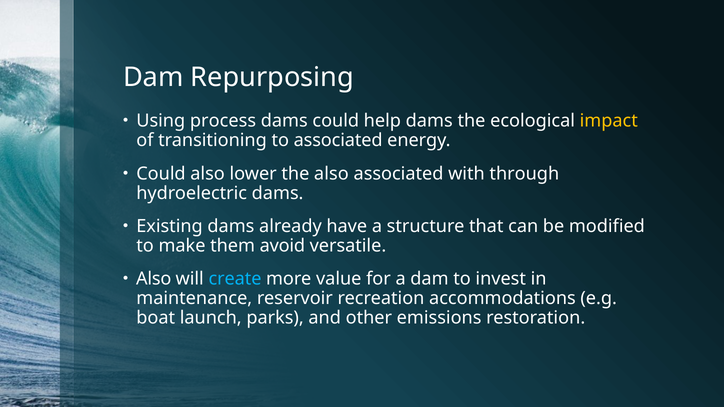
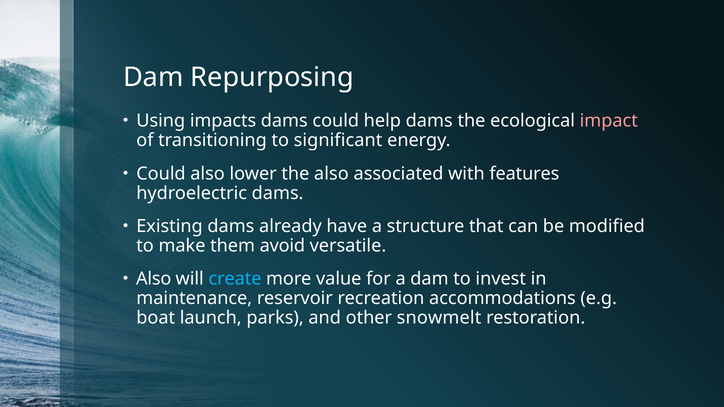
process: process -> impacts (223, 121)
impact colour: yellow -> pink (609, 121)
to associated: associated -> significant (338, 141)
through: through -> features (524, 174)
emissions: emissions -> snowmelt (439, 318)
